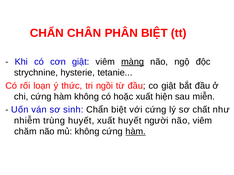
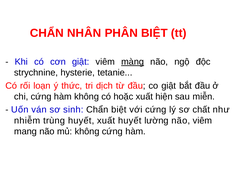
CHÂN: CHÂN -> NHÂN (84, 33)
ngồi: ngồi -> dịch (104, 86)
người: người -> lường (156, 121)
chăm: chăm -> mang (25, 132)
hàm underline: present -> none (136, 132)
